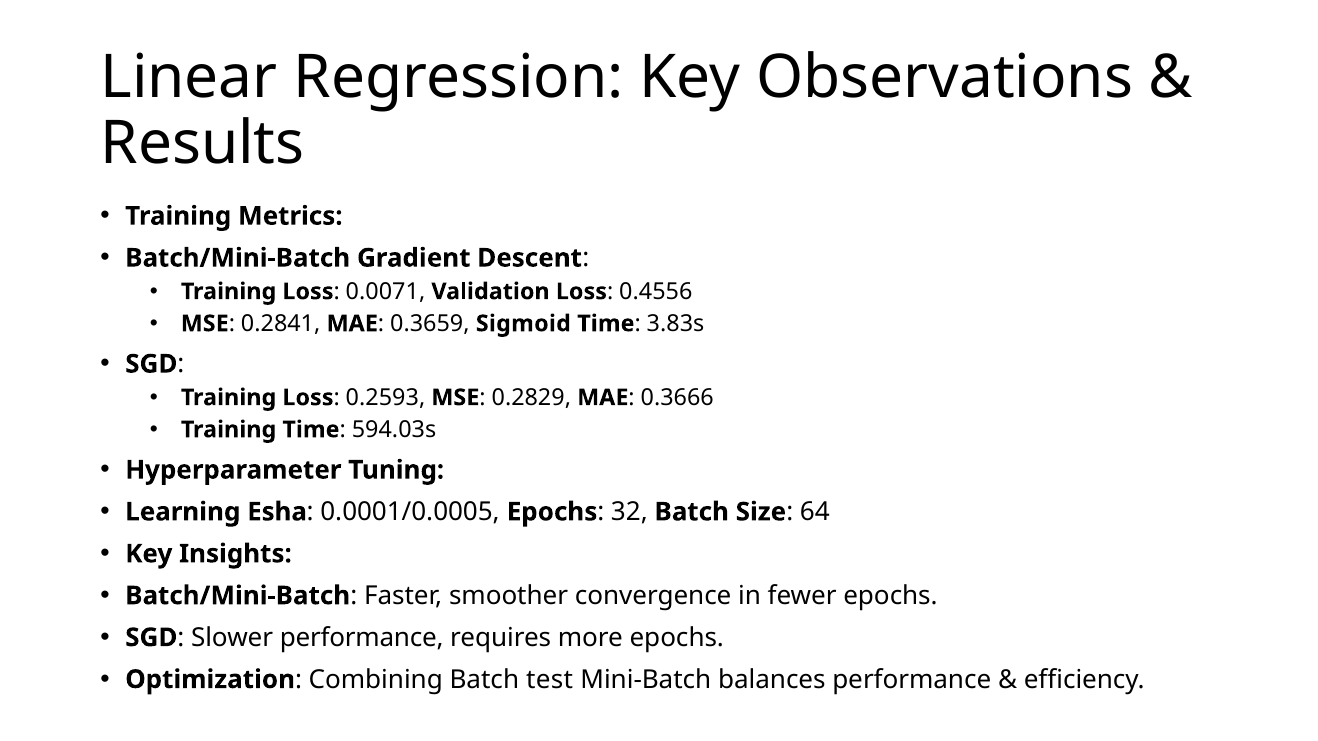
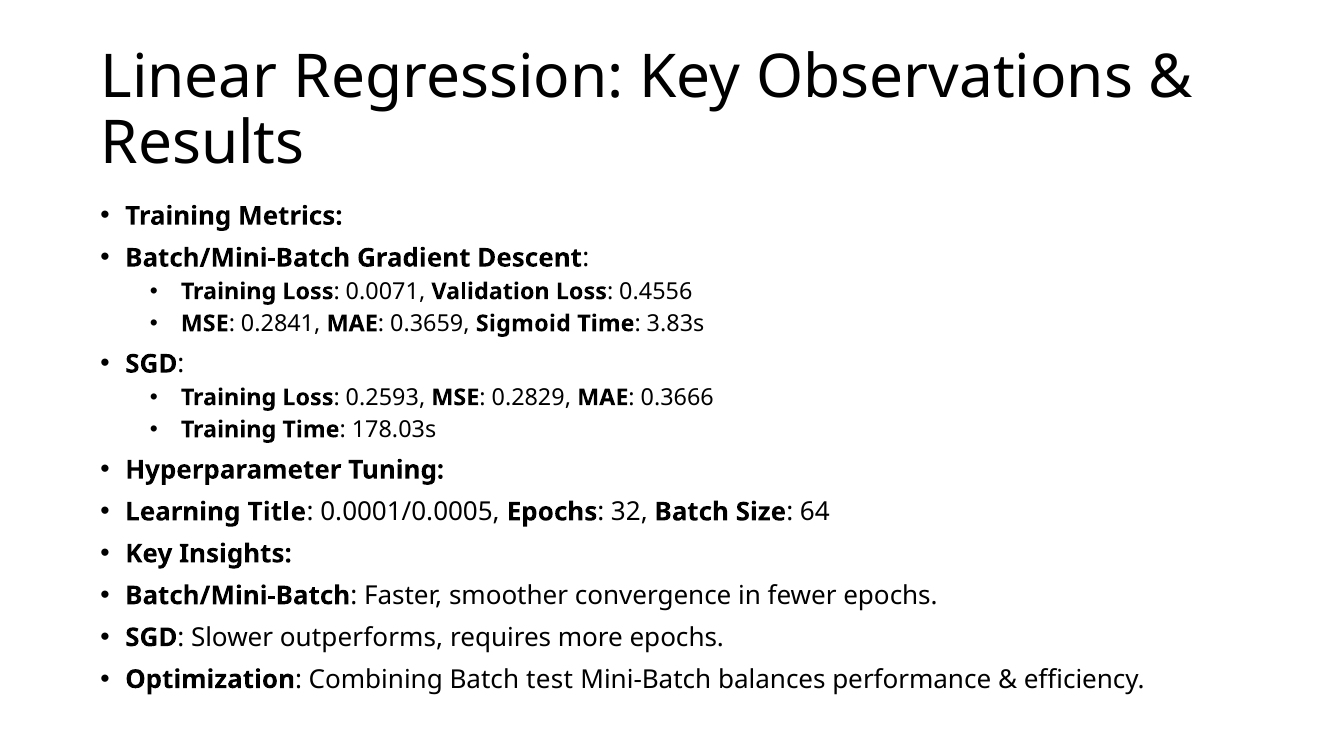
594.03s: 594.03s -> 178.03s (394, 430)
Esha: Esha -> Title (277, 512)
Slower performance: performance -> outperforms (362, 638)
